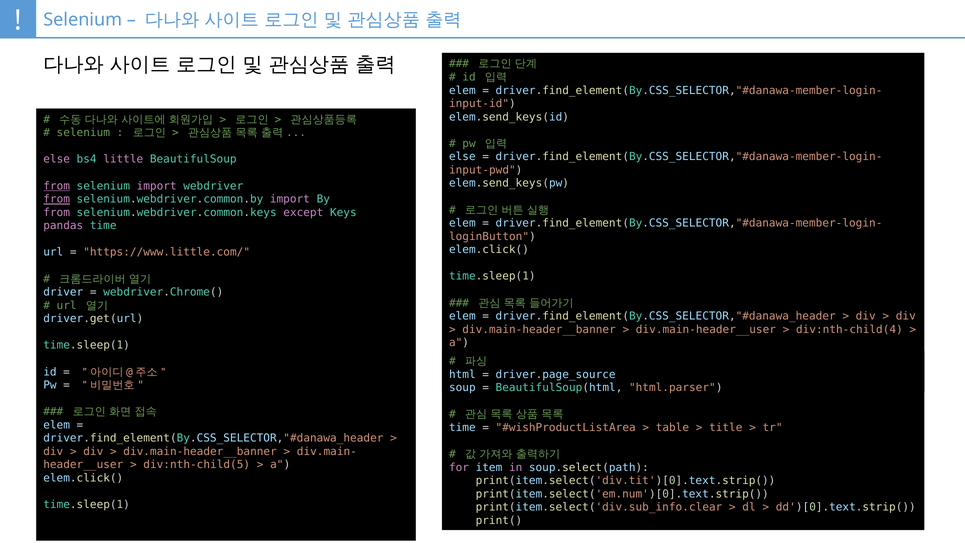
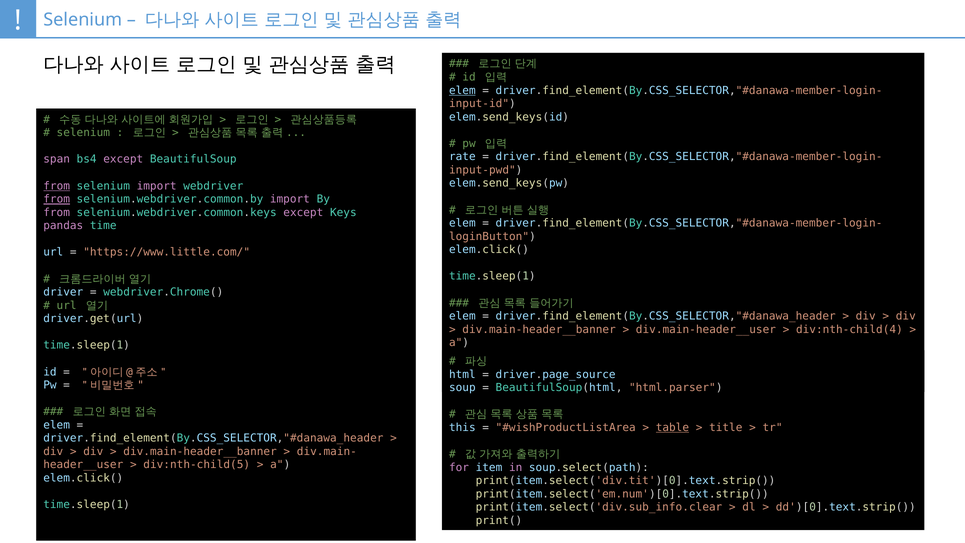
elem underline: none -> present (462, 90)
else: else -> rate (462, 157)
else: else -> span (57, 159)
bs4 little: little -> except (123, 159)
time: time -> this (462, 427)
table underline: none -> present (672, 427)
